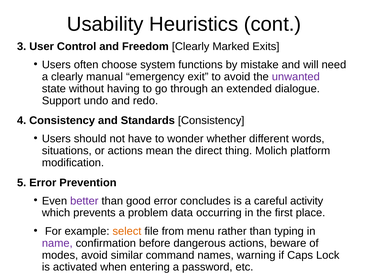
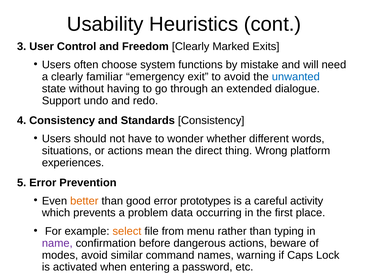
manual: manual -> familiar (105, 77)
unwanted colour: purple -> blue (296, 77)
Molich: Molich -> Wrong (271, 151)
modiﬁcation: modiﬁcation -> experiences (73, 163)
better colour: purple -> orange (84, 201)
concludes: concludes -> prototypes (206, 201)
